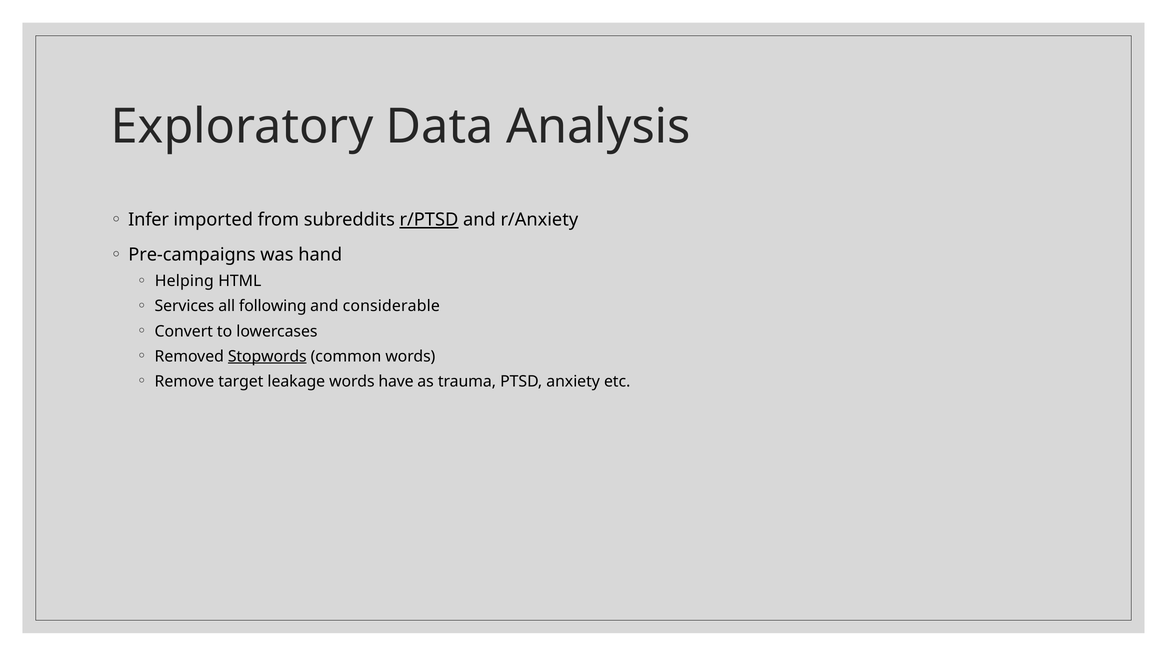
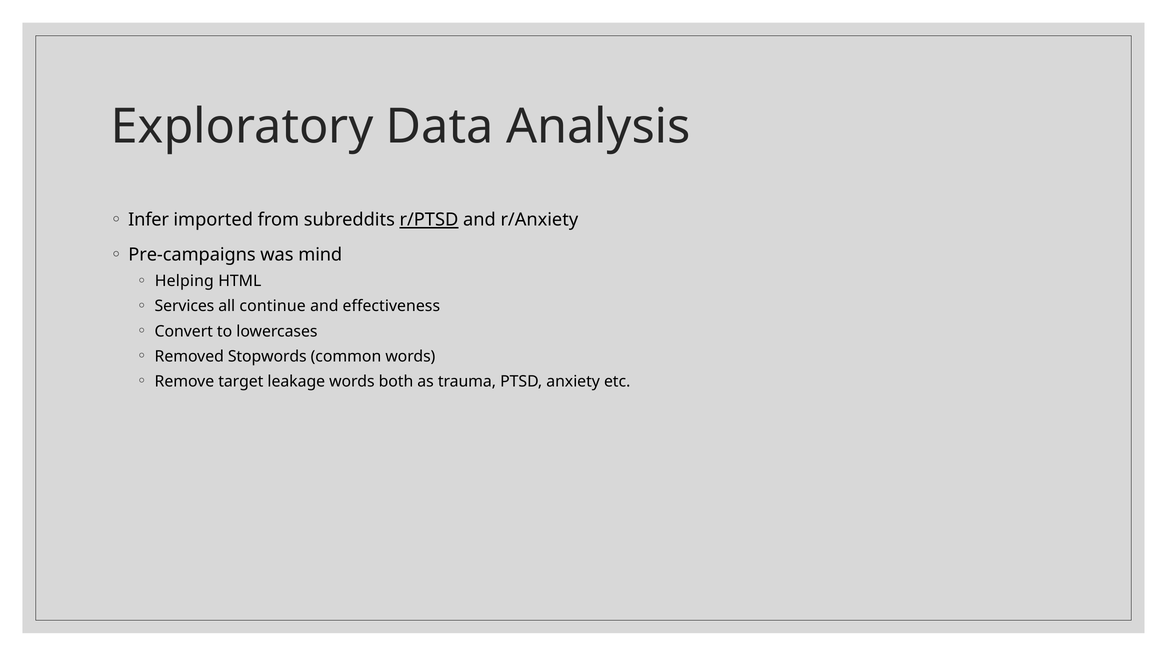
hand: hand -> mind (320, 255)
following: following -> continue (273, 306)
considerable: considerable -> effectiveness (391, 306)
Stopwords underline: present -> none (267, 357)
have: have -> both (396, 382)
